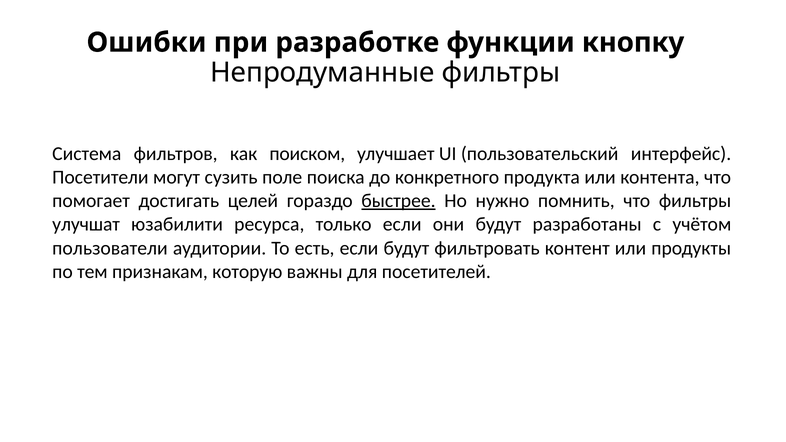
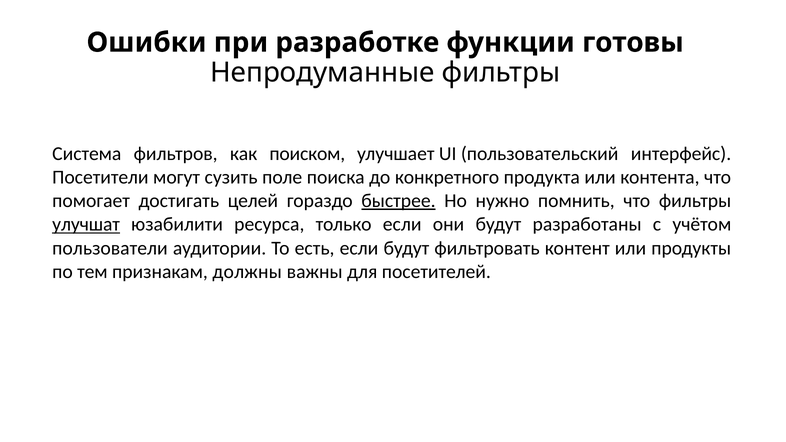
кнопку: кнопку -> готовы (633, 43)
улучшат underline: none -> present (86, 225)
которую: которую -> должны (247, 272)
